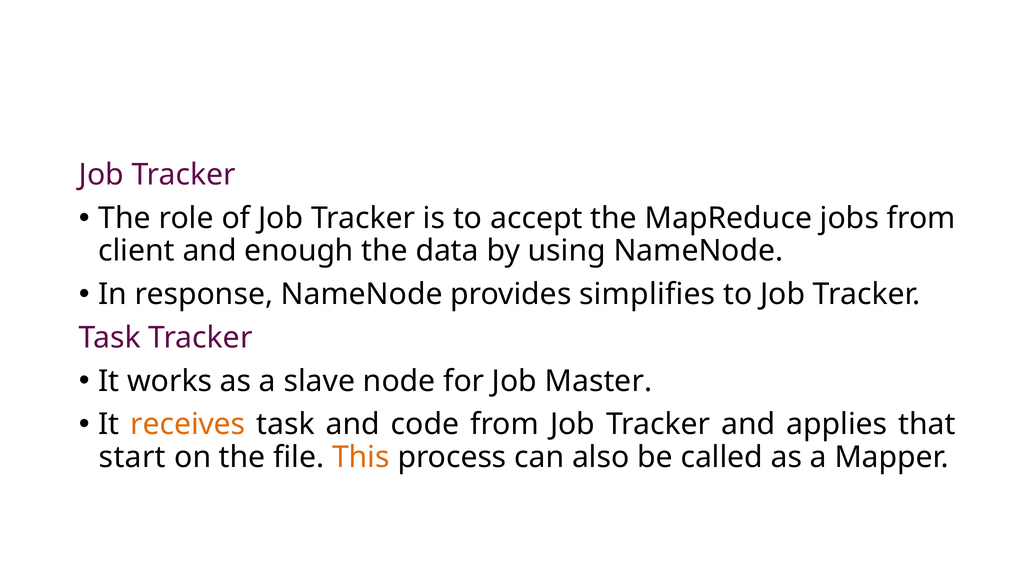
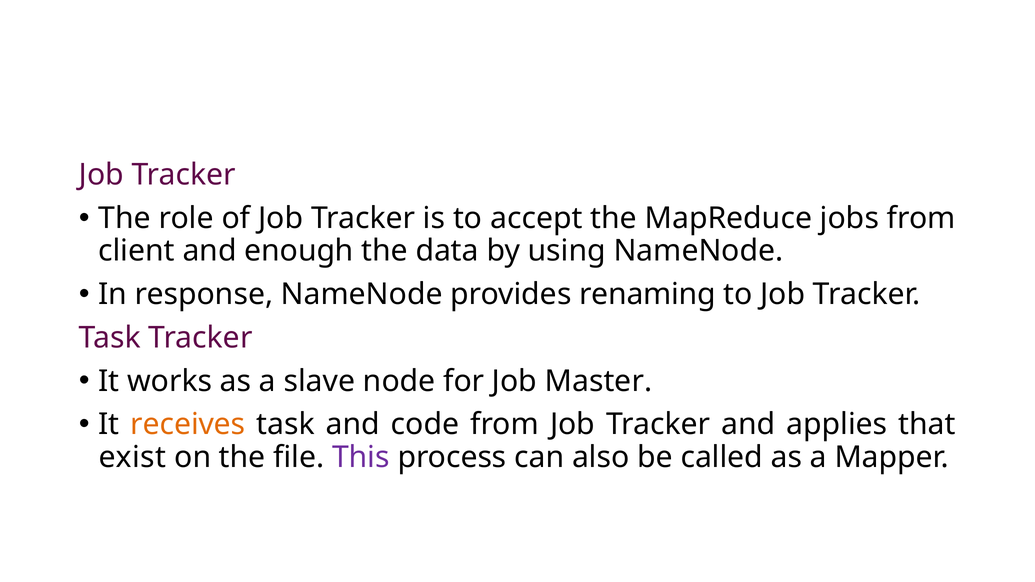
simplifies: simplifies -> renaming (648, 294)
start: start -> exist (132, 457)
This colour: orange -> purple (361, 457)
